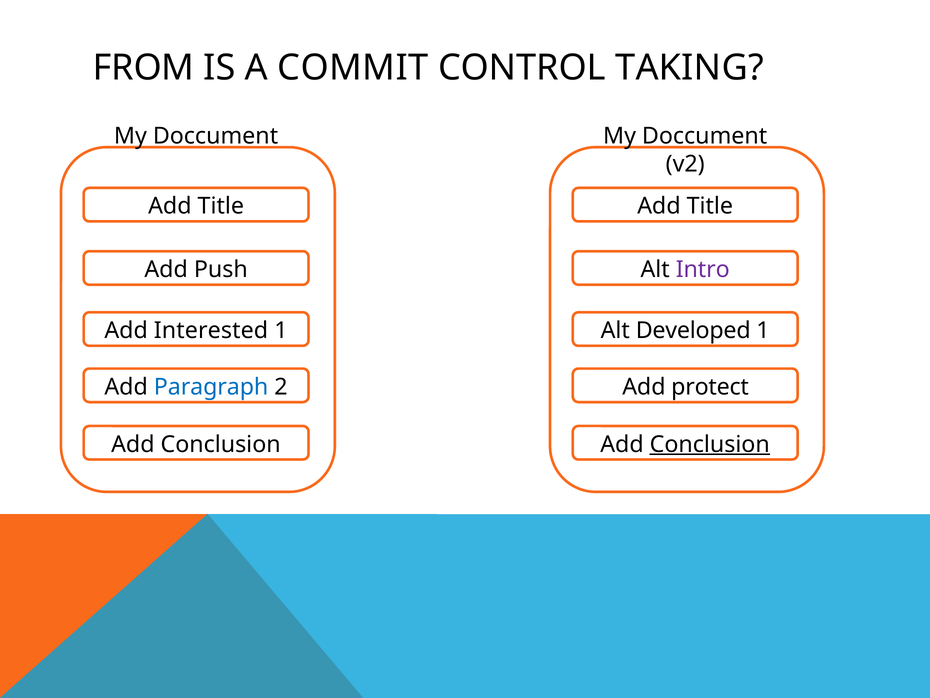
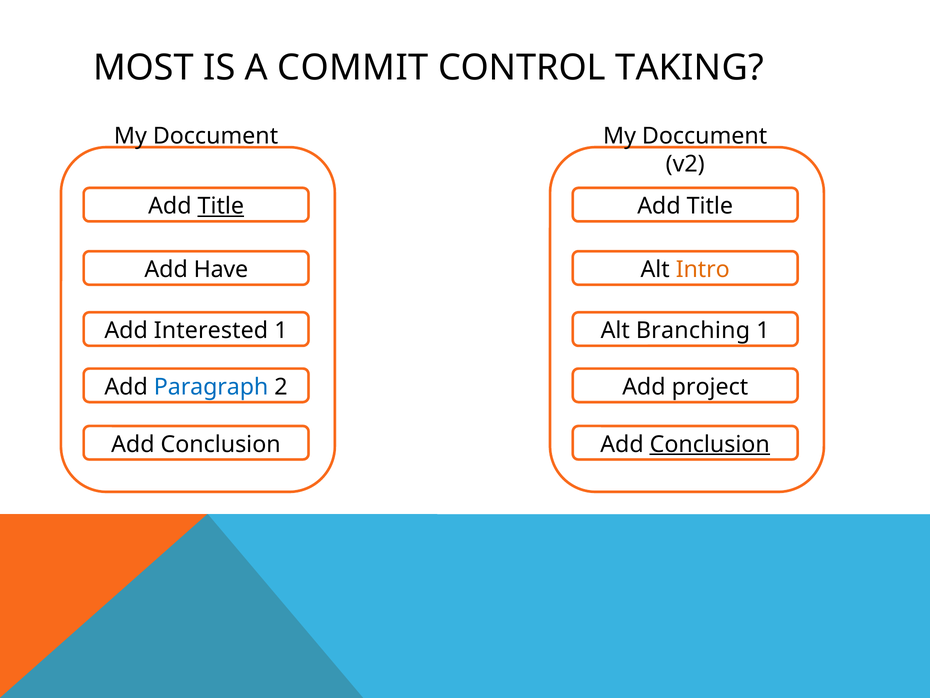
FROM: FROM -> MOST (143, 68)
Title underline: none -> present (221, 206)
Push: Push -> Have (221, 269)
Intro colour: purple -> orange (703, 269)
Developed: Developed -> Branching (693, 330)
protect: protect -> project (710, 387)
